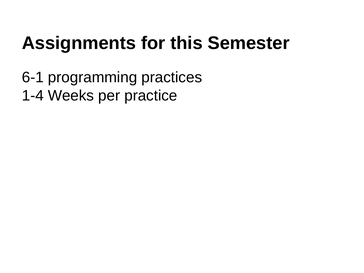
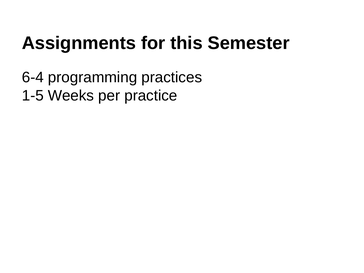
6-1: 6-1 -> 6-4 (33, 77)
1-4: 1-4 -> 1-5 (33, 96)
